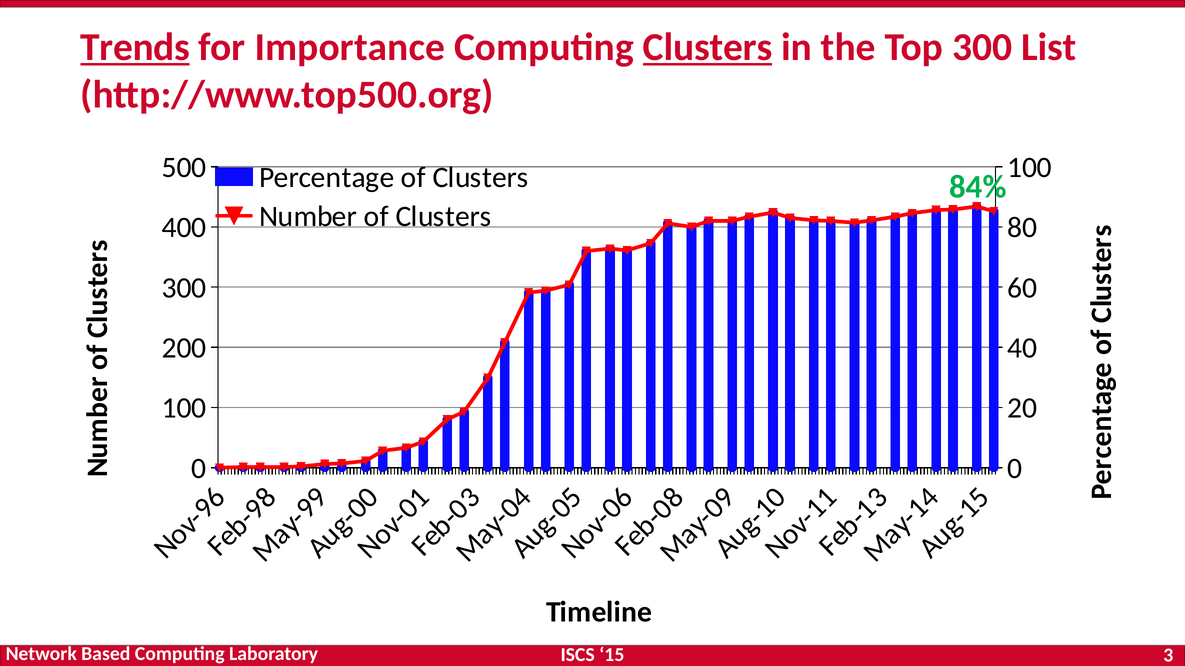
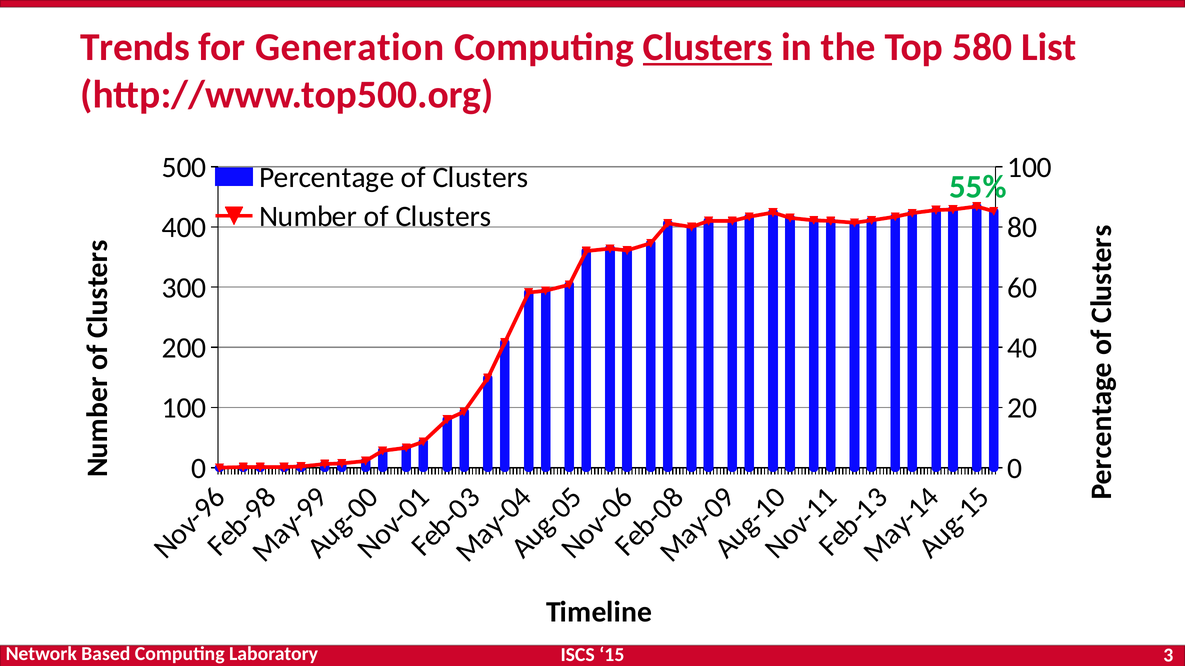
Trends underline: present -> none (135, 47)
Importance: Importance -> Generation (350, 47)
Top 300: 300 -> 580 (982, 47)
84%: 84% -> 55% (978, 187)
